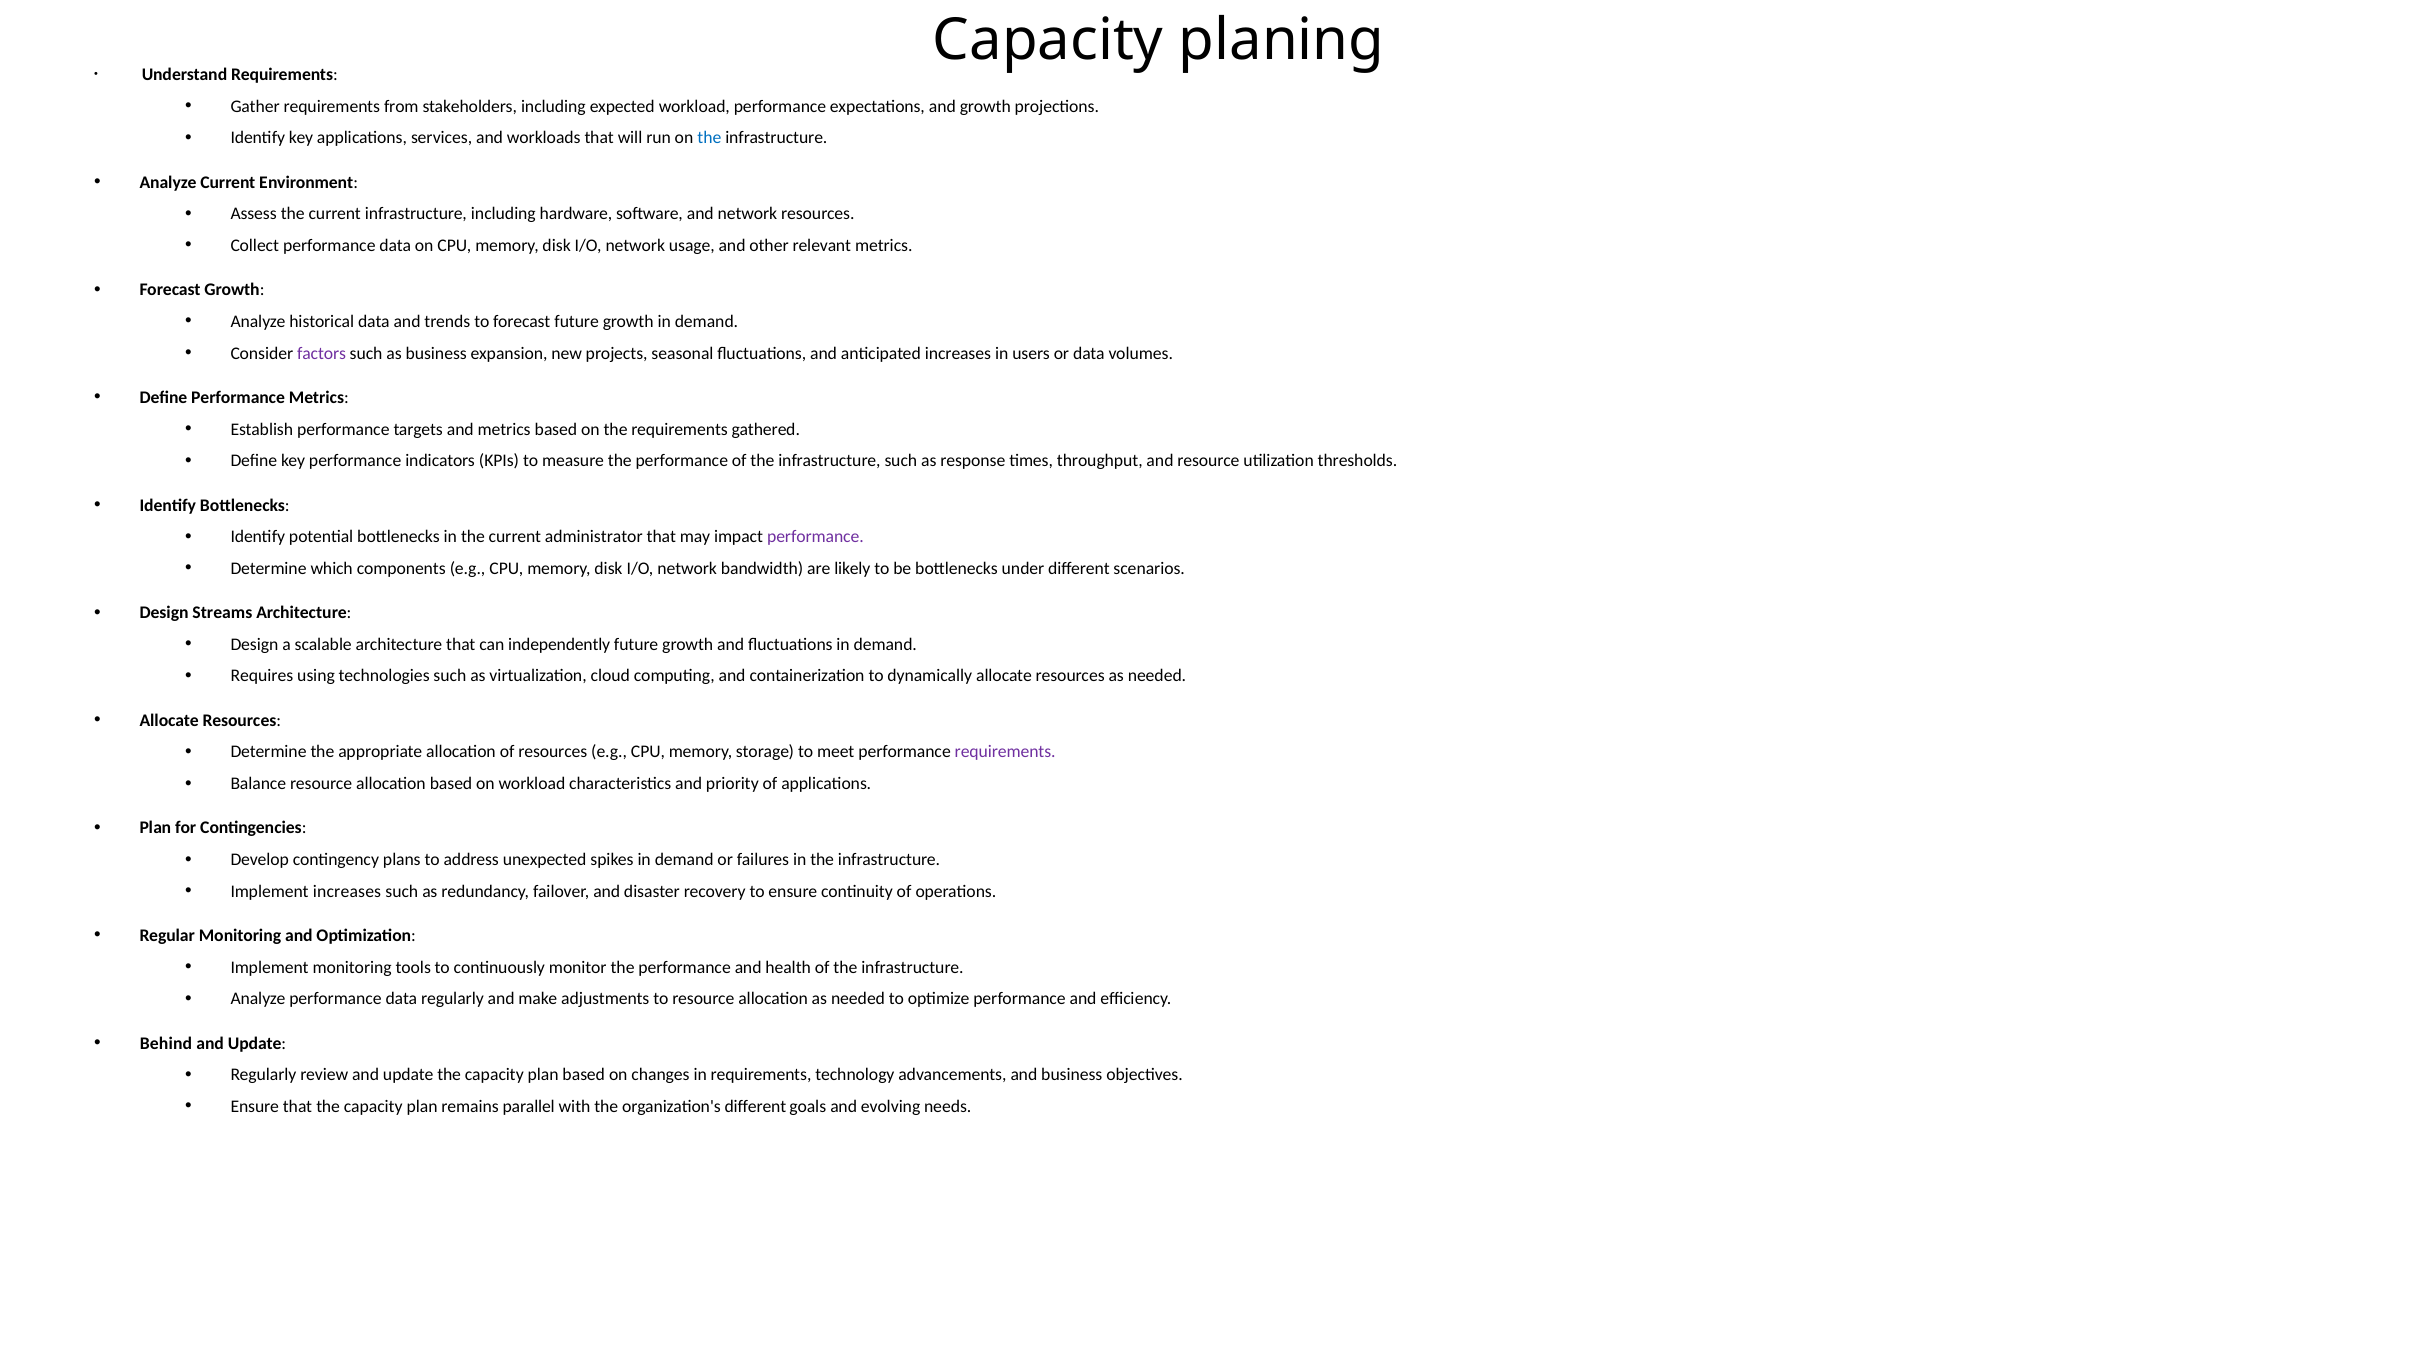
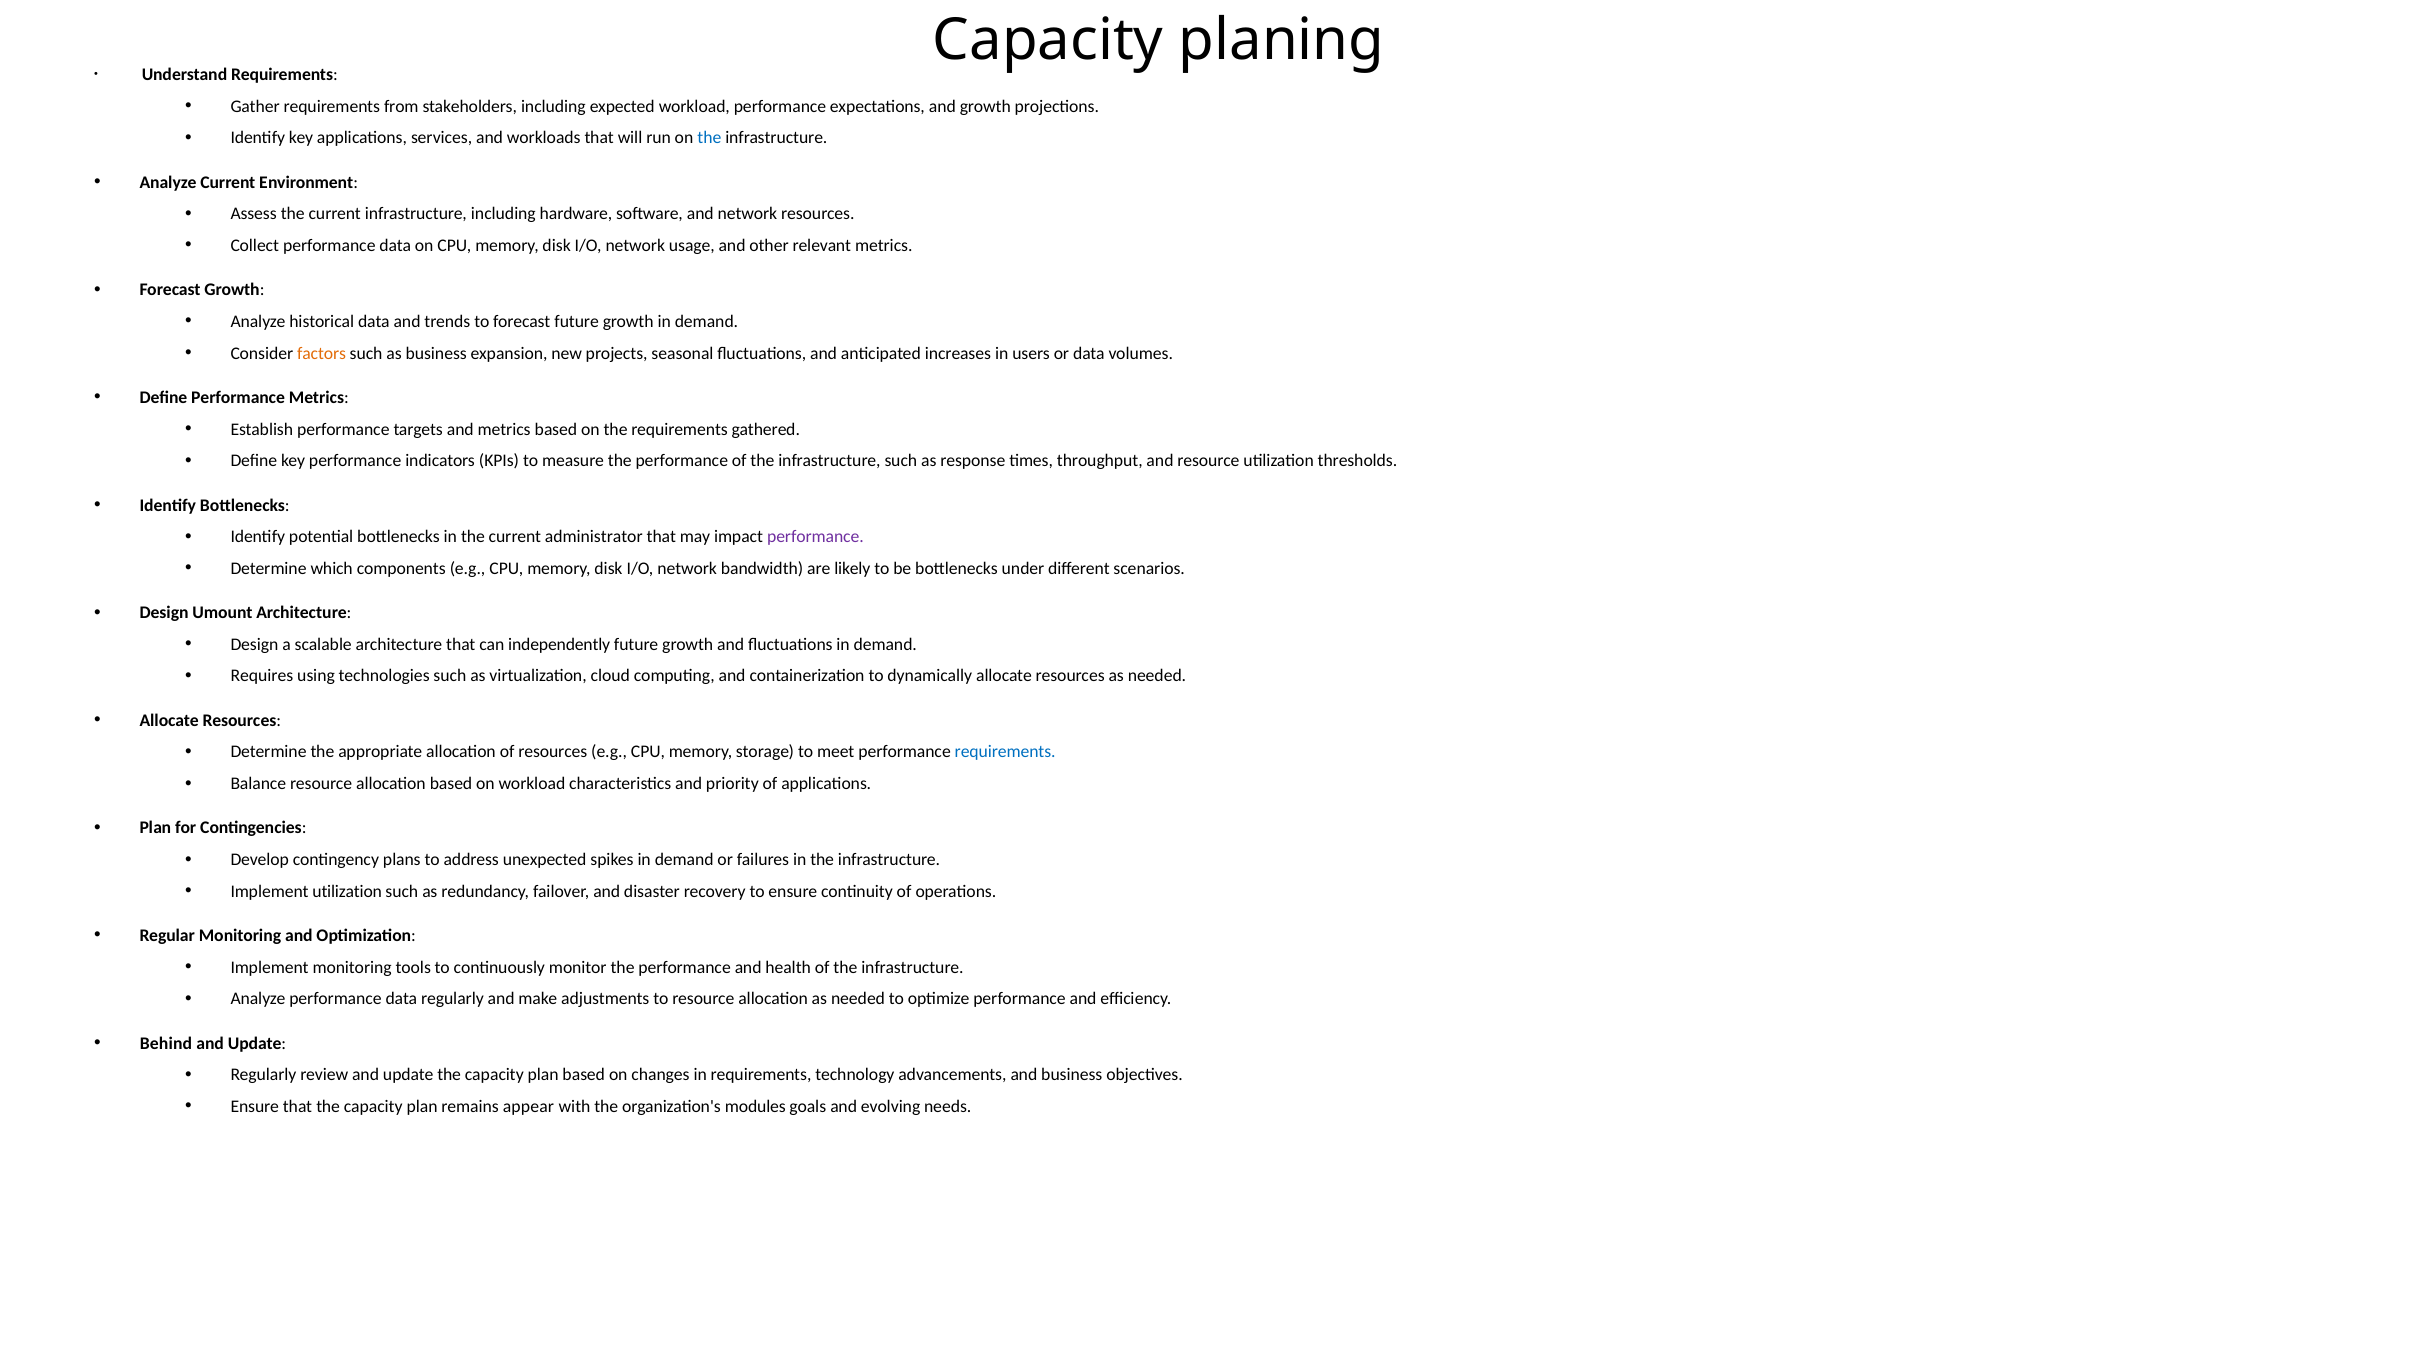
factors colour: purple -> orange (322, 353)
Streams: Streams -> Umount (222, 613)
requirements colour: purple -> blue (1005, 752)
Implement increases: increases -> utilization (347, 891)
parallel: parallel -> appear (528, 1106)
organization's different: different -> modules (755, 1106)
